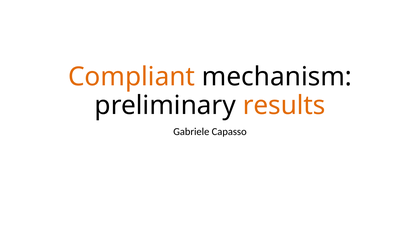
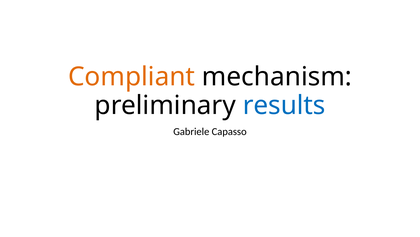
results colour: orange -> blue (284, 105)
